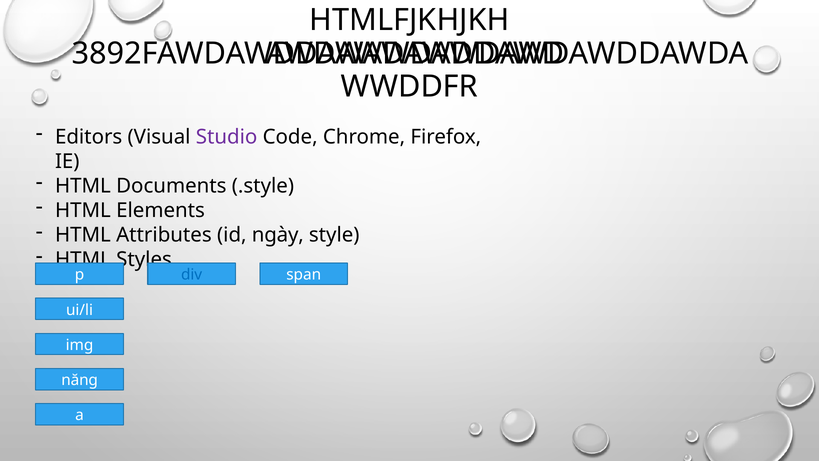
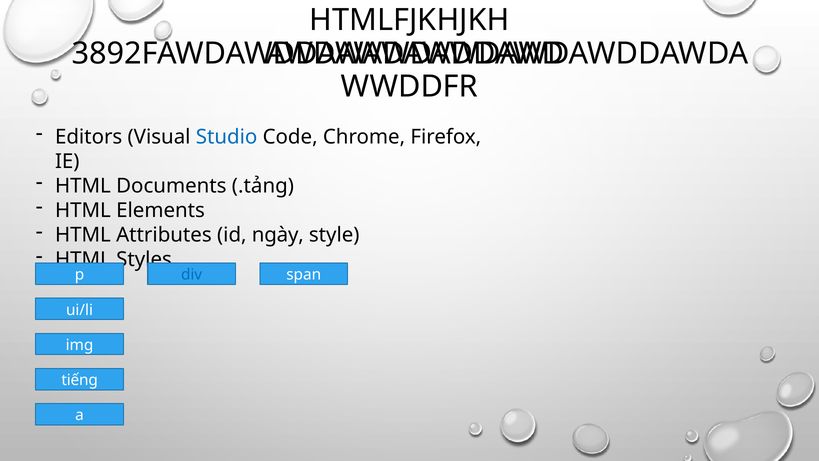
Studio colour: purple -> blue (227, 137)
.style: .style -> .tảng (263, 186)
năng: năng -> tiếng (80, 380)
